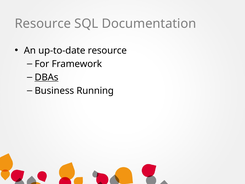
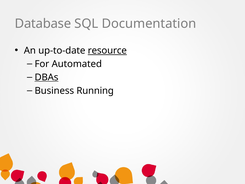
Resource: Resource -> Database (43, 24)
resource underline: none -> present (107, 50)
Framework: Framework -> Automated (77, 64)
